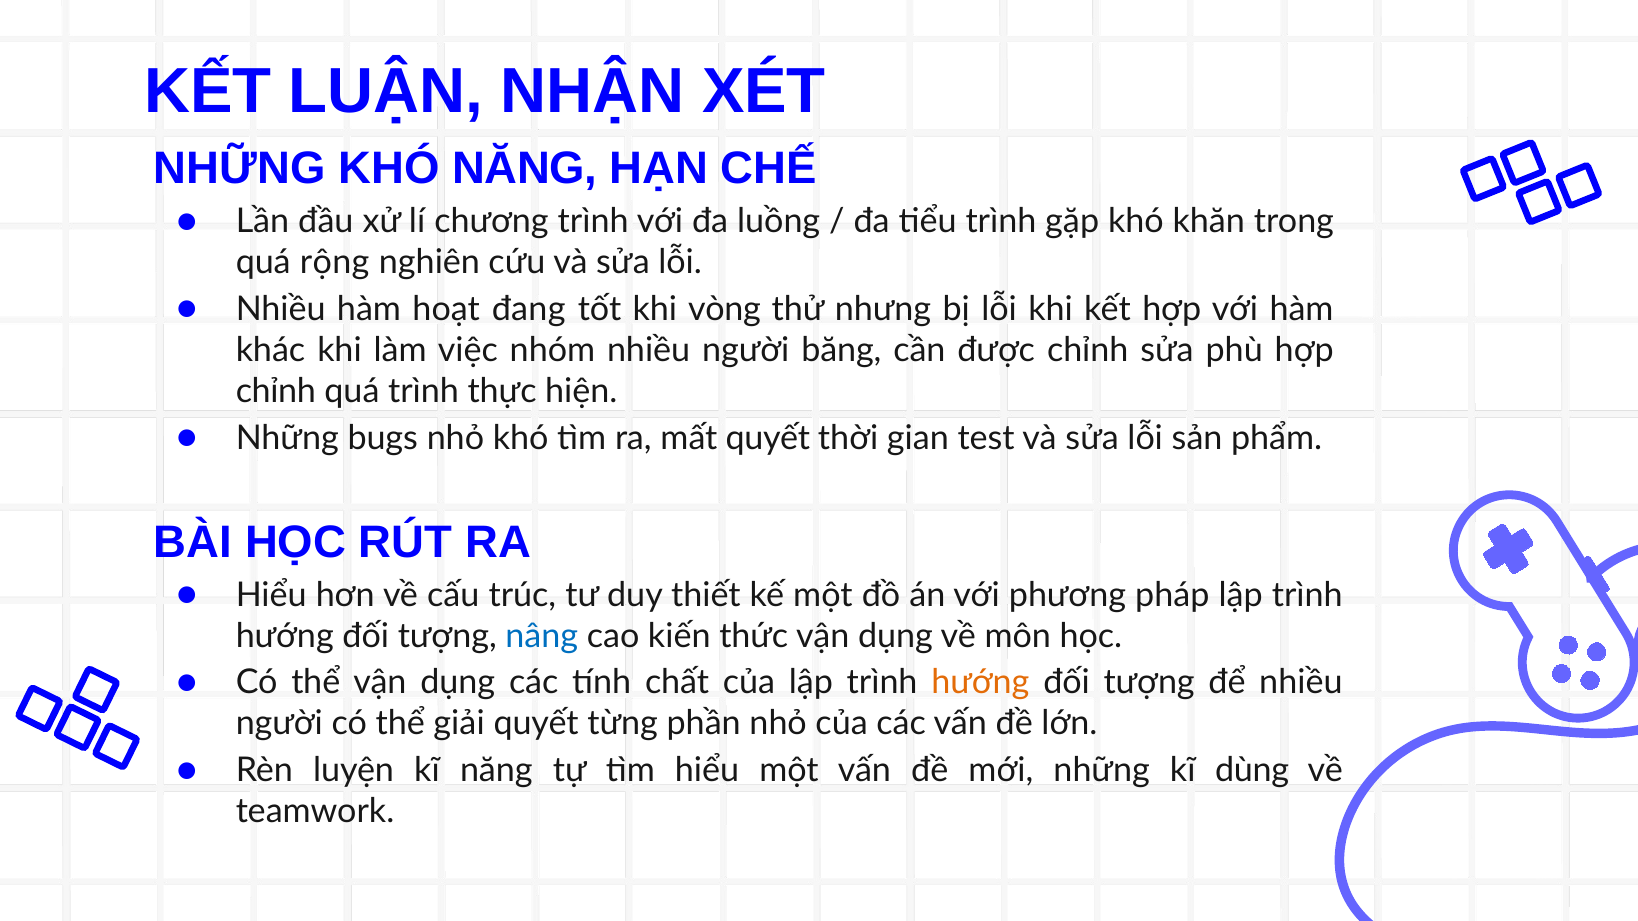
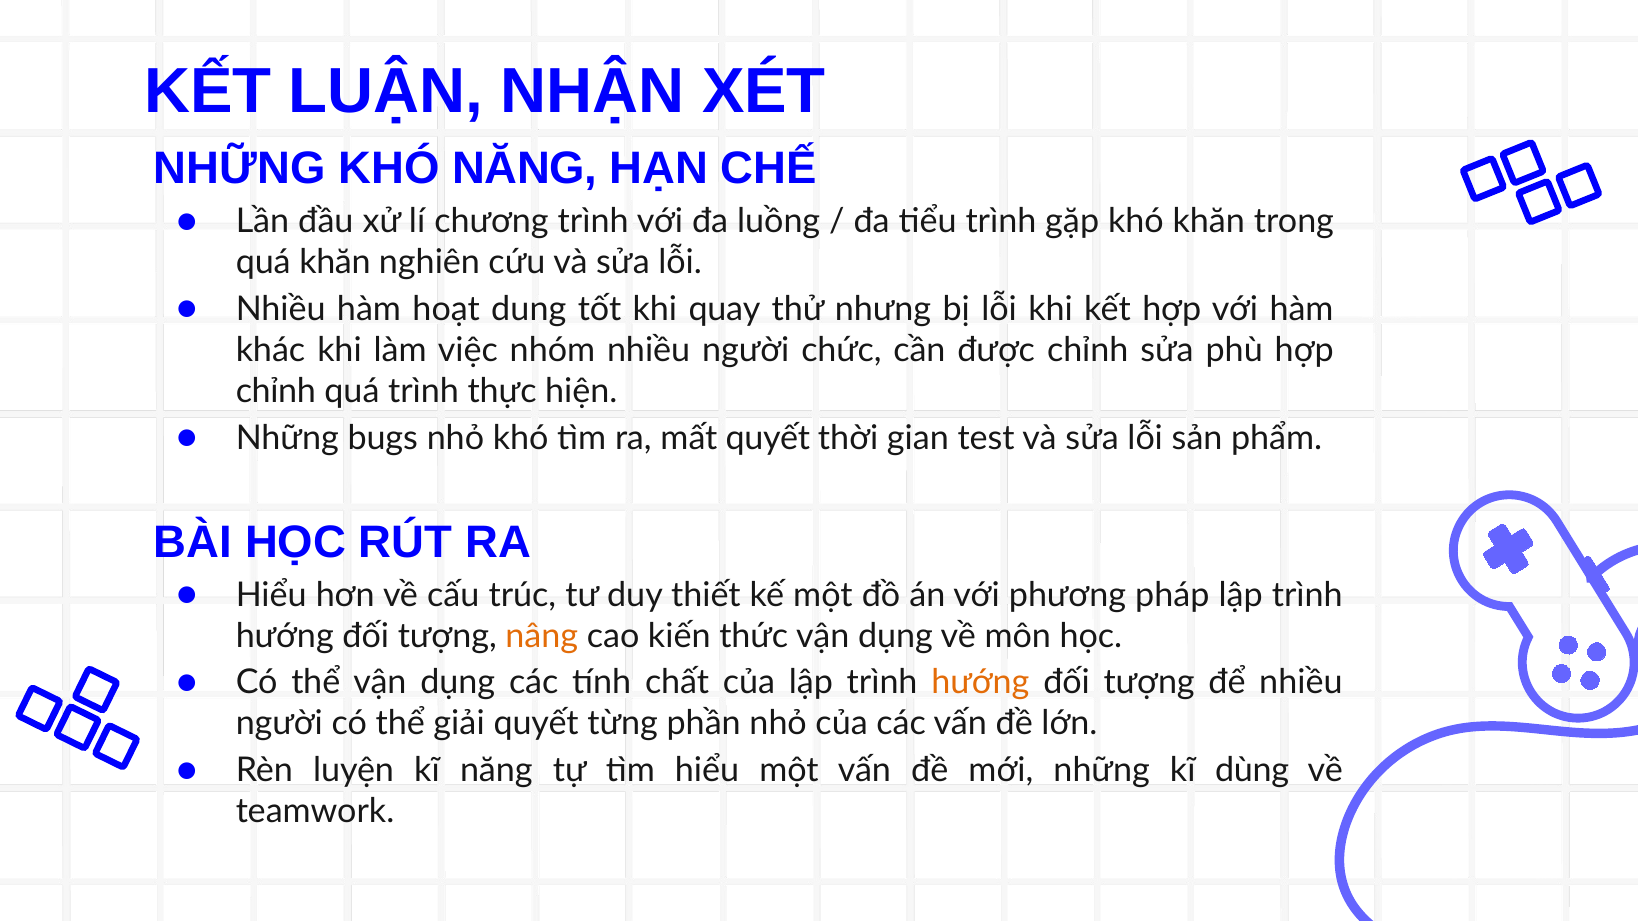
quá rộng: rộng -> khăn (335, 262)
đang: đang -> dung (529, 309)
vòng: vòng -> quay (725, 309)
băng: băng -> chức (841, 350)
nâng colour: blue -> orange (542, 636)
